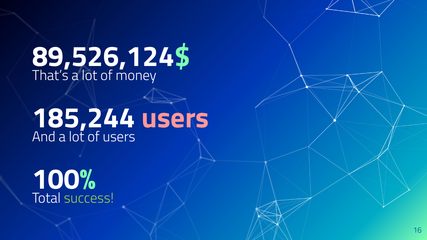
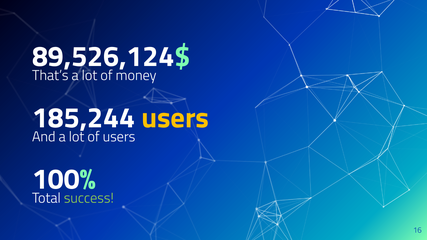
users colour: pink -> yellow (175, 118)
